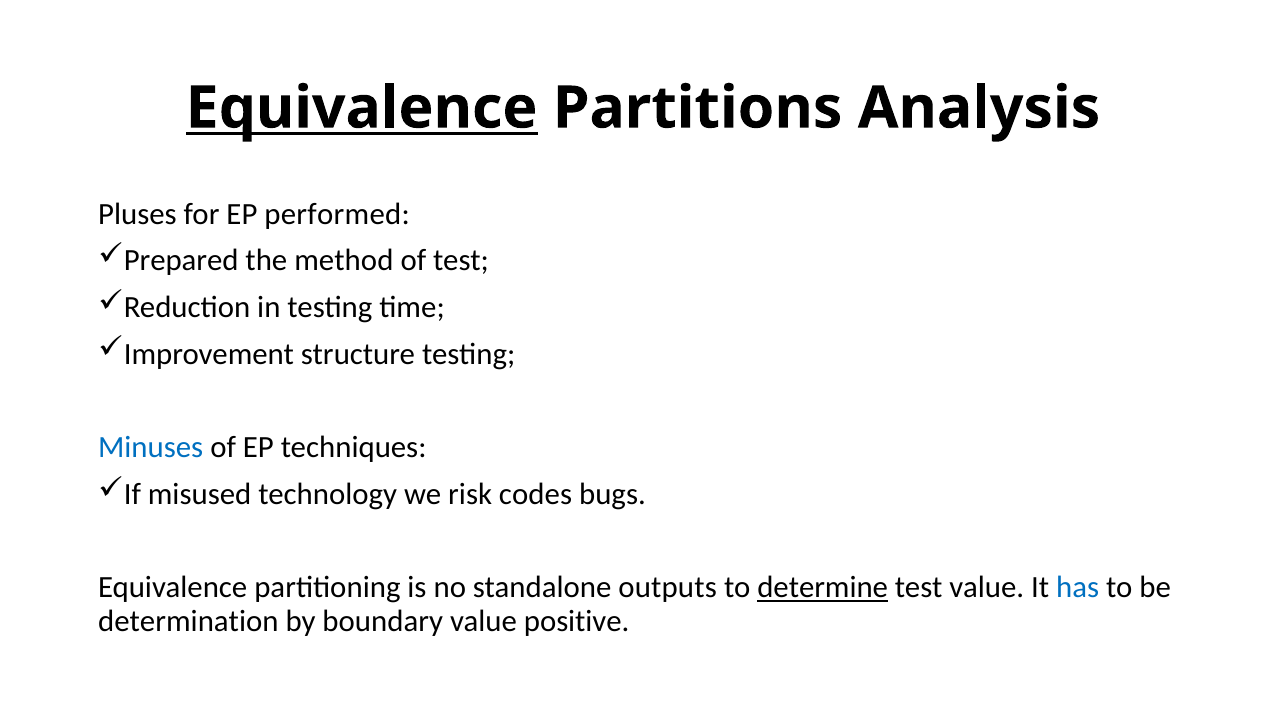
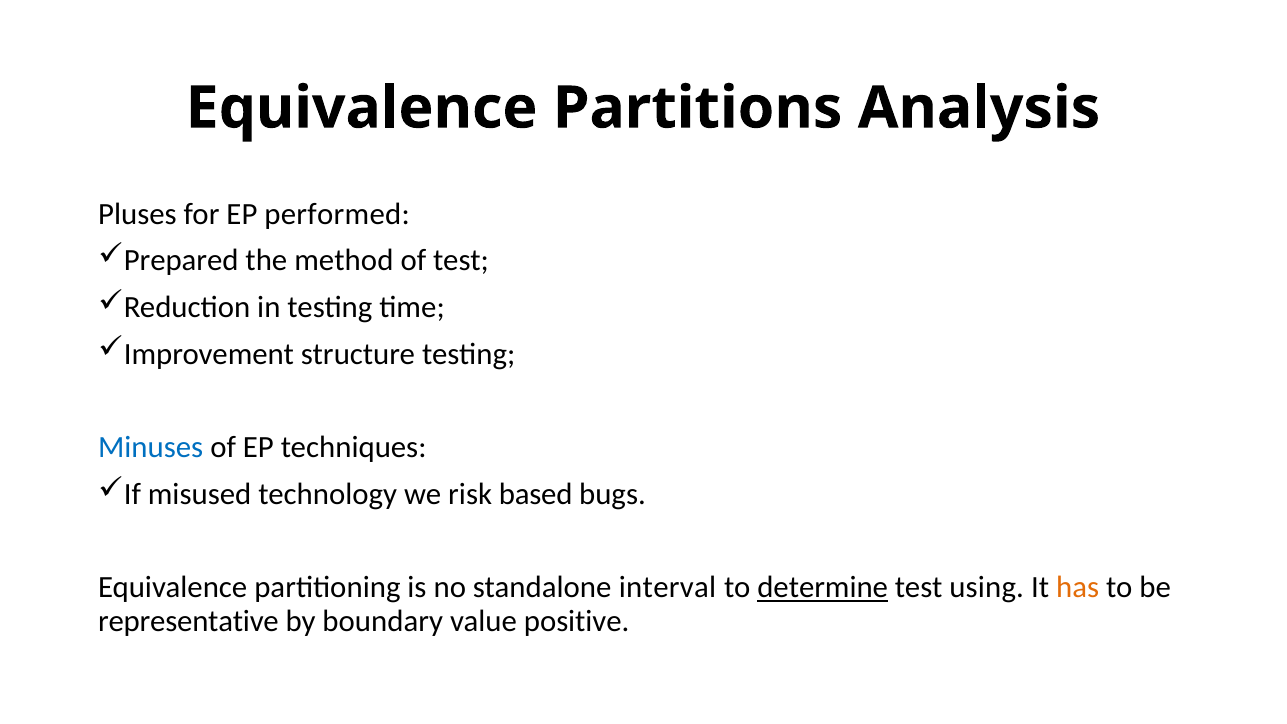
Equivalence underline: present -> none (362, 108)
codes: codes -> based (536, 494)
outputs: outputs -> interval (668, 588)
test value: value -> using (987, 588)
has colour: blue -> orange (1078, 588)
determination: determination -> representative (188, 621)
